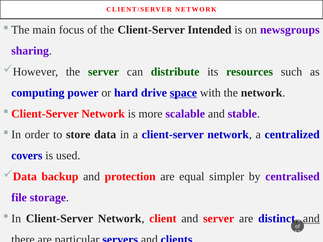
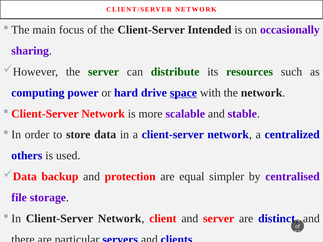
newsgroups: newsgroups -> occasionally (290, 30)
covers: covers -> others (27, 156)
and underline: present -> none (311, 219)
